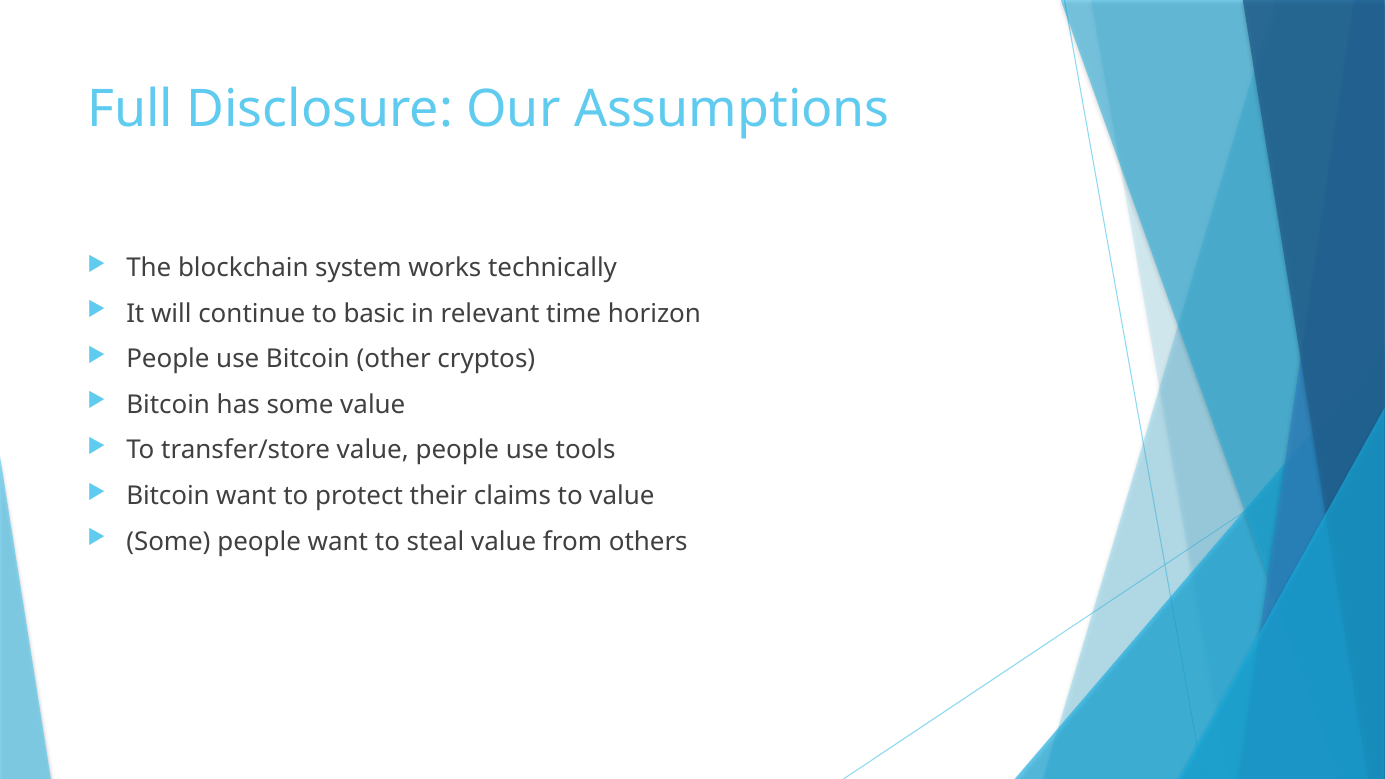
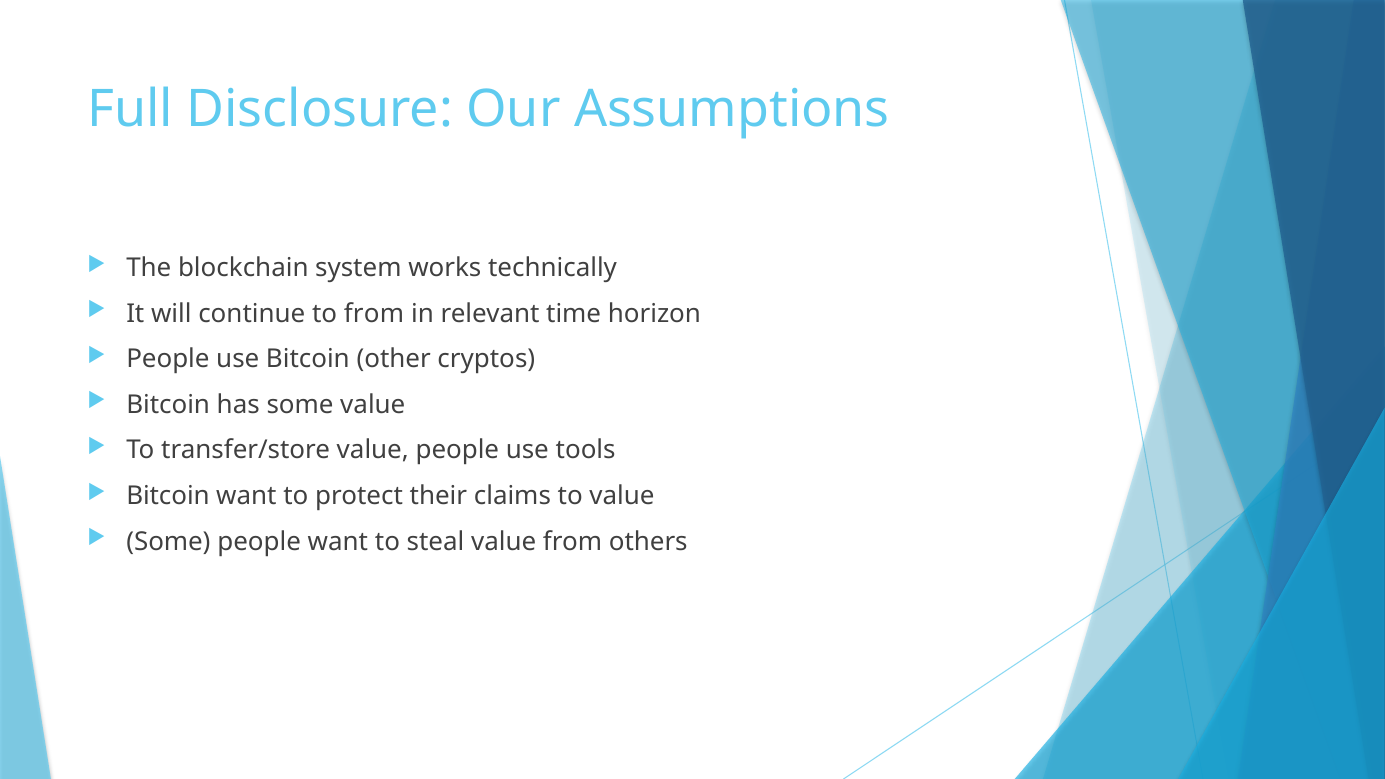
to basic: basic -> from (374, 314)
